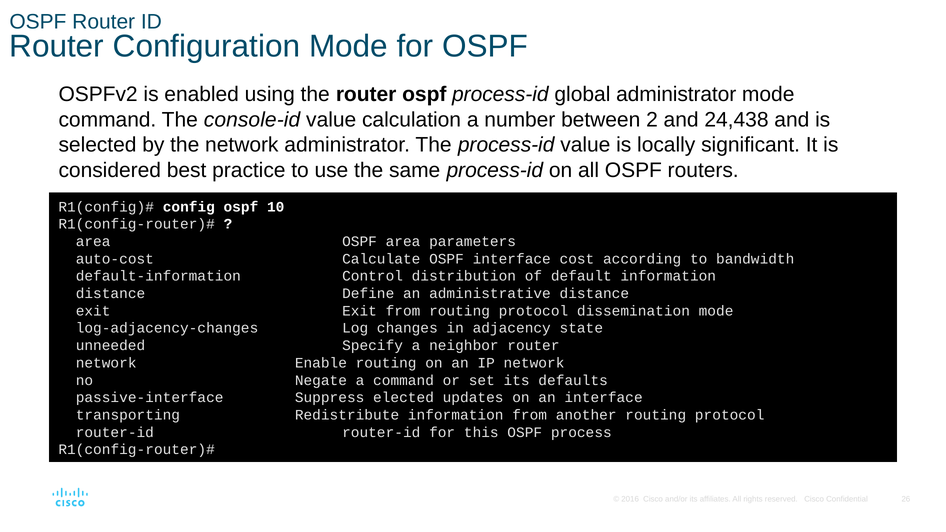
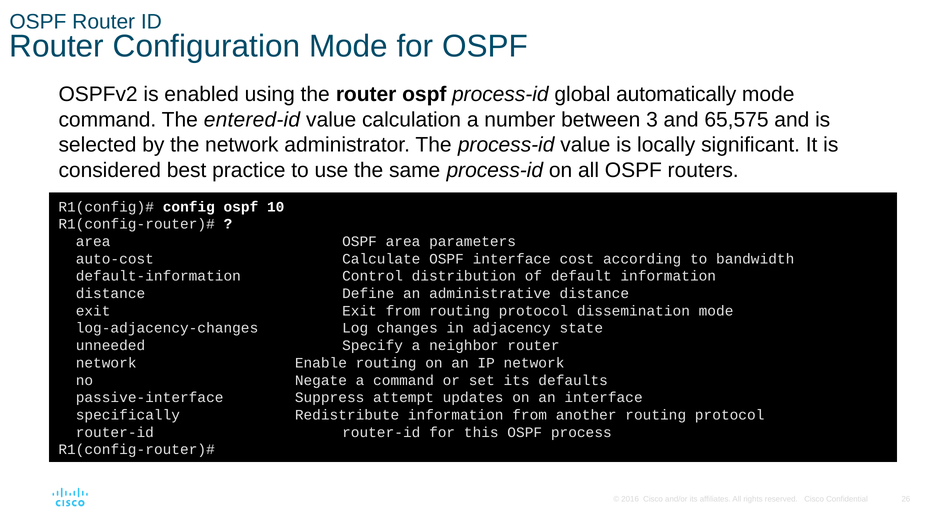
global administrator: administrator -> automatically (676, 95)
console-id: console-id -> entered-id (252, 120)
2: 2 -> 3 (652, 120)
24,438: 24,438 -> 65,575 (736, 120)
elected: elected -> attempt (404, 398)
transporting: transporting -> specifically (128, 415)
